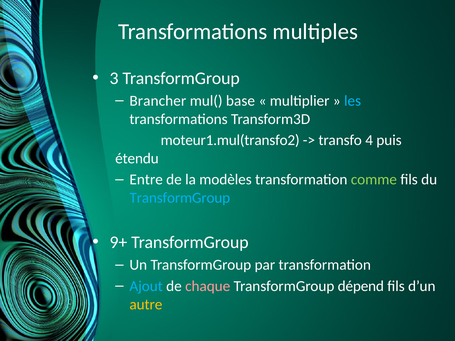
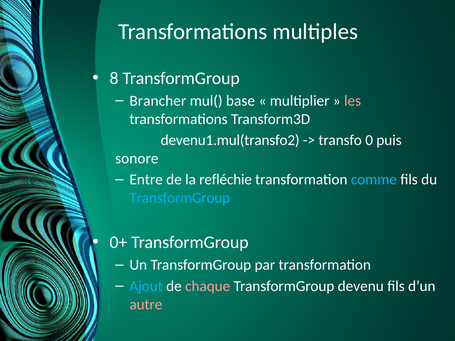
3: 3 -> 8 (114, 78)
les colour: light blue -> pink (353, 101)
moteur1.mul(transfo2: moteur1.mul(transfo2 -> devenu1.mul(transfo2 (230, 140)
4: 4 -> 0 (369, 140)
étendu: étendu -> sonore (137, 159)
modèles: modèles -> refléchie (226, 180)
comme colour: light green -> light blue (374, 180)
9+: 9+ -> 0+ (118, 243)
dépend: dépend -> devenu (361, 286)
autre colour: yellow -> pink (146, 305)
